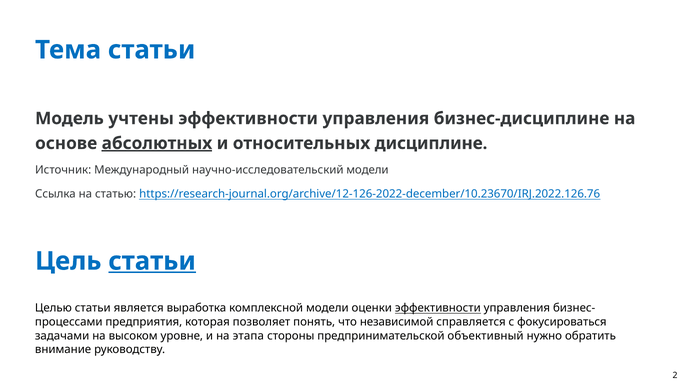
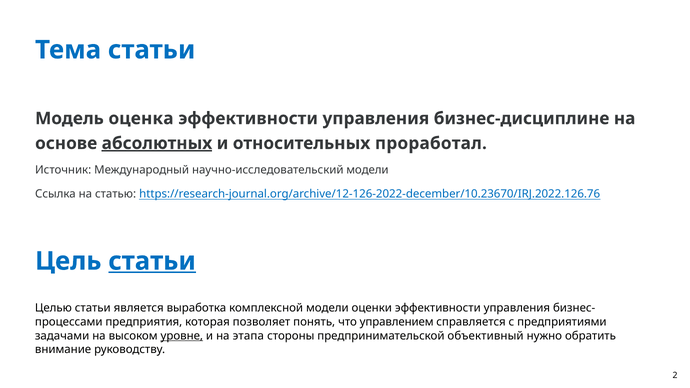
учтены: учтены -> оценка (141, 119)
дисциплине: дисциплине -> проработал (431, 143)
эффективности underline: present -> none (438, 308)
независимой: независимой -> управлением (397, 322)
фокусироваться: фокусироваться -> предприятиями (562, 322)
уровне underline: none -> present (182, 336)
